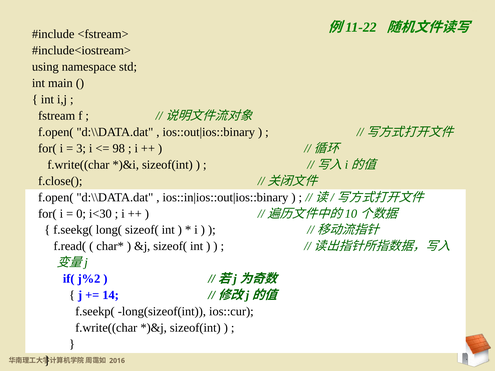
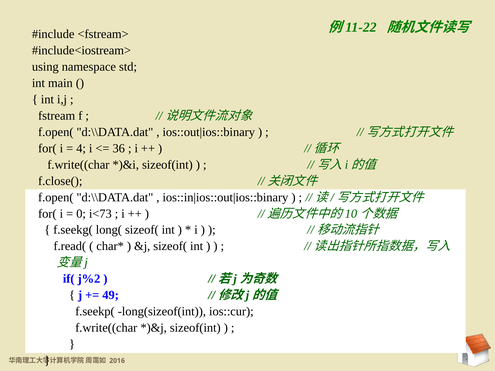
3: 3 -> 4 (81, 148)
98: 98 -> 36 (119, 148)
i<30: i<30 -> i<73 (100, 214)
14: 14 -> 49 (111, 295)
